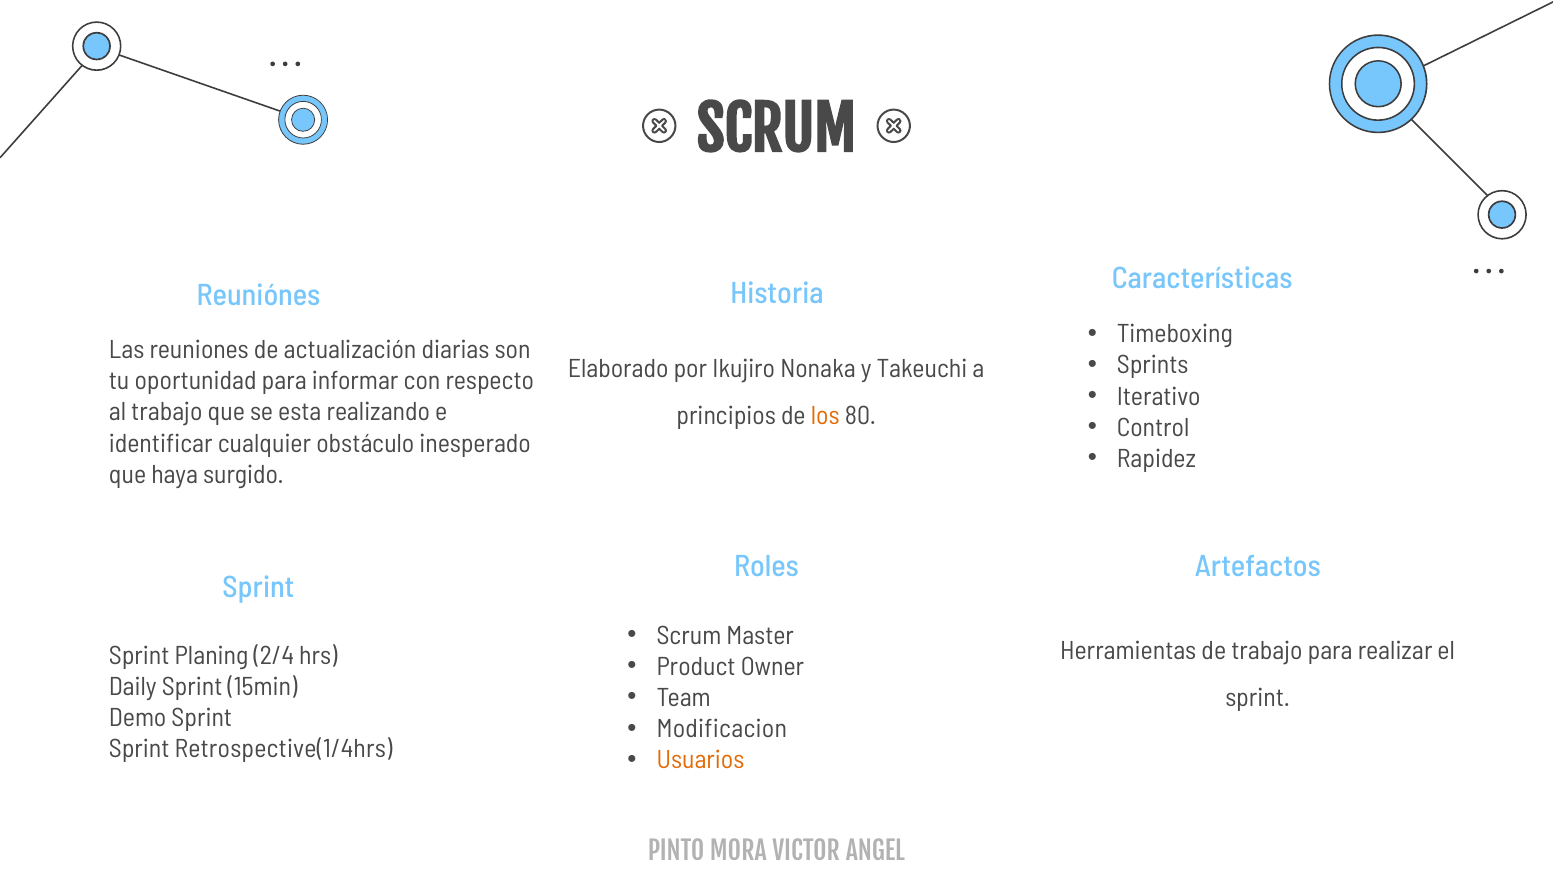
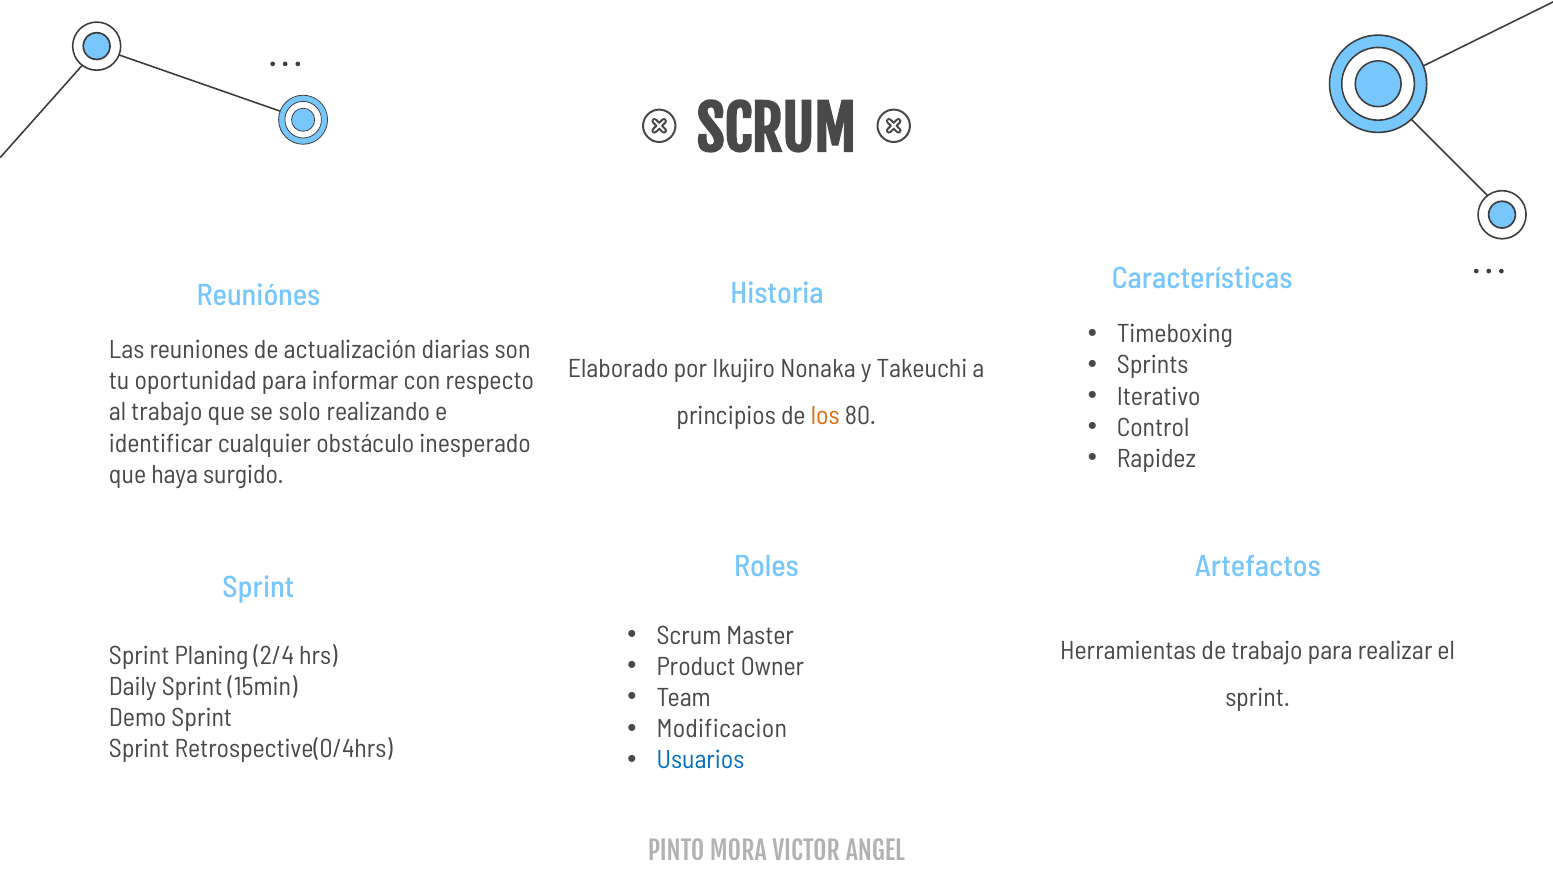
esta: esta -> solo (300, 412)
Retrospective(1/4hrs: Retrospective(1/4hrs -> Retrospective(0/4hrs (284, 749)
Usuarios colour: orange -> blue (700, 760)
